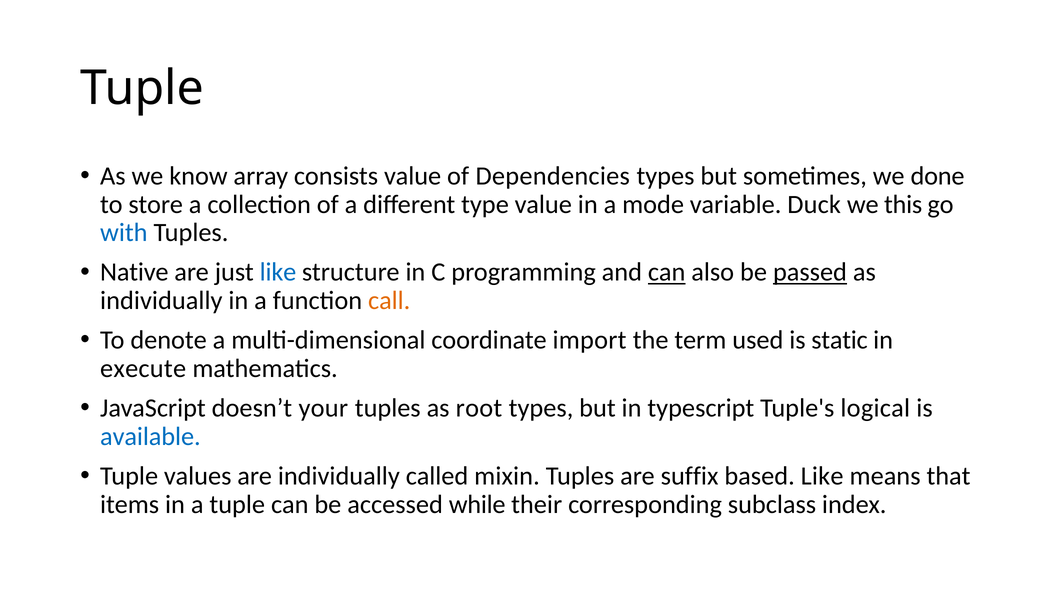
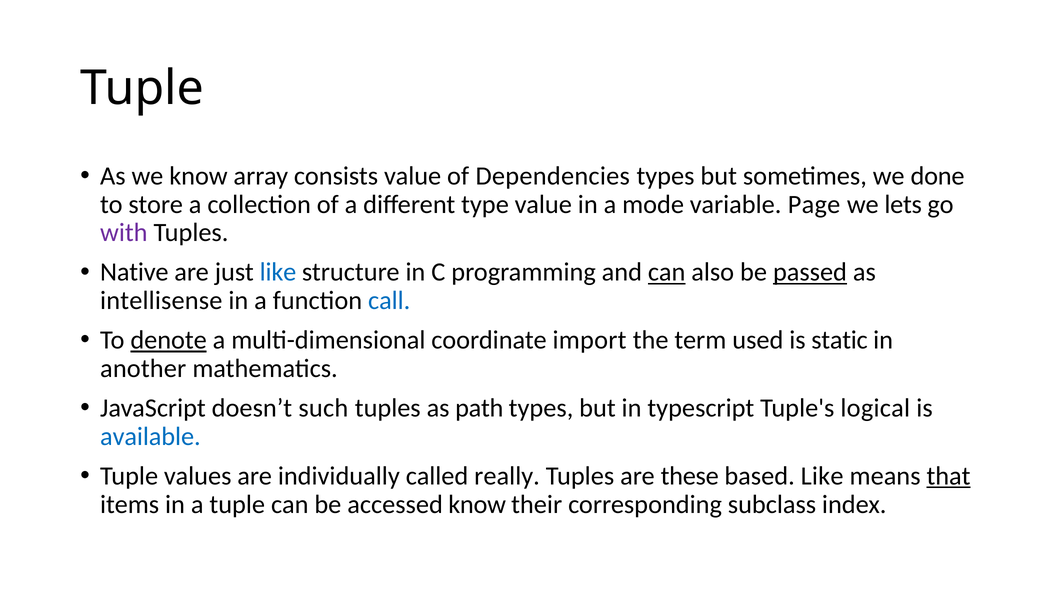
Duck: Duck -> Page (814, 204)
this: this -> lets (903, 204)
with colour: blue -> purple (124, 233)
individually: individually -> intellisense (161, 301)
call colour: orange -> blue (389, 301)
denote underline: none -> present (169, 340)
execute: execute -> another (143, 368)
your: your -> such (323, 408)
root: root -> path (479, 408)
mixin: mixin -> really (507, 476)
suffix: suffix -> these (690, 476)
that underline: none -> present (948, 476)
accessed while: while -> know (477, 504)
